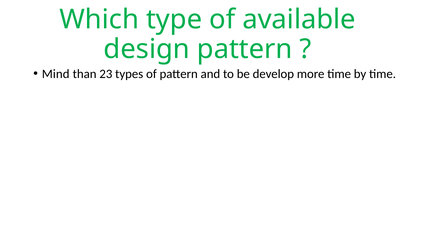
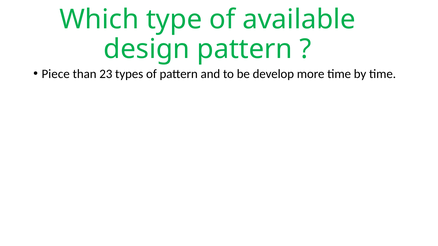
Mind: Mind -> Piece (56, 74)
